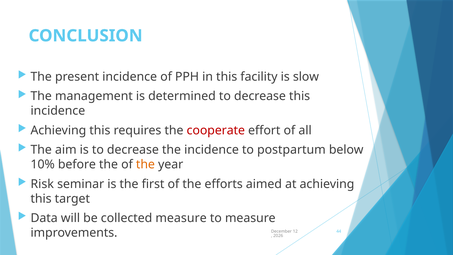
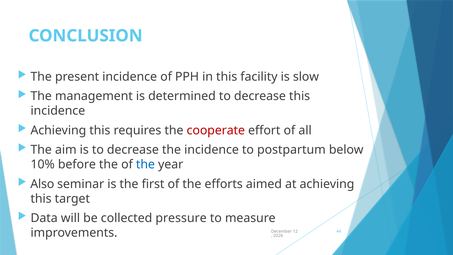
the colour: orange -> blue (145, 164)
Risk: Risk -> Also (42, 184)
collected measure: measure -> pressure (181, 218)
